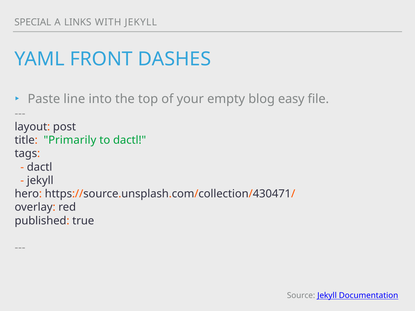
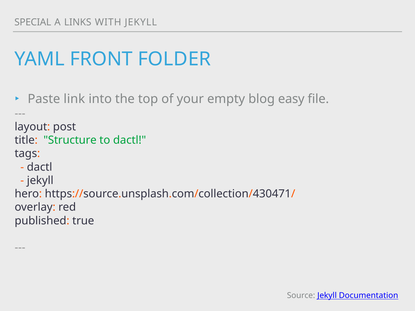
DASHES: DASHES -> FOLDER (174, 59)
line: line -> link (74, 99)
Primarily: Primarily -> Structure (70, 140)
